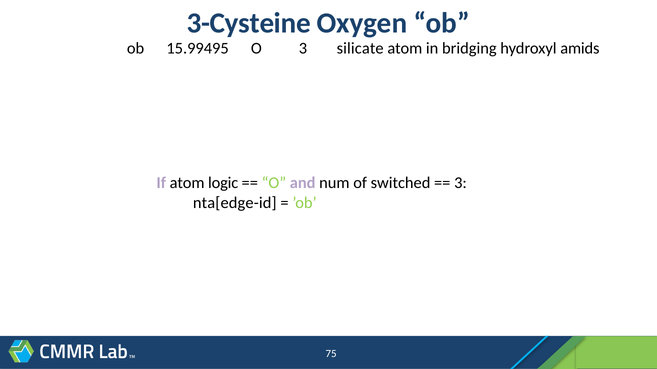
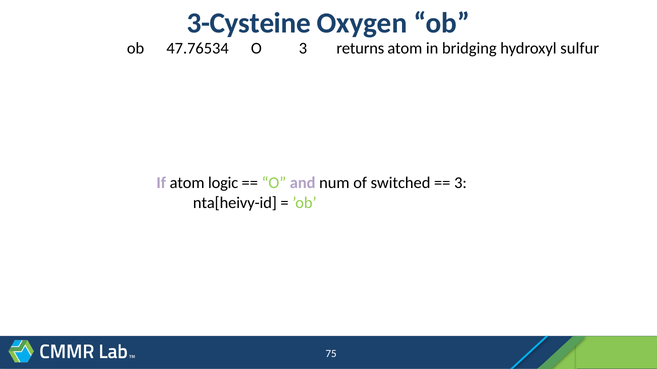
15.99495: 15.99495 -> 47.76534 (198, 48)
silicate: silicate -> returns (360, 48)
amids: amids -> sulfur (580, 48)
nta[edge-id: nta[edge-id -> nta[heivy-id (235, 203)
